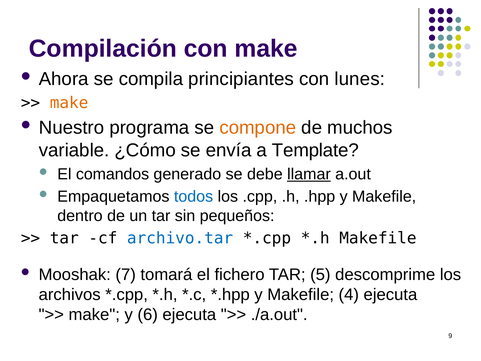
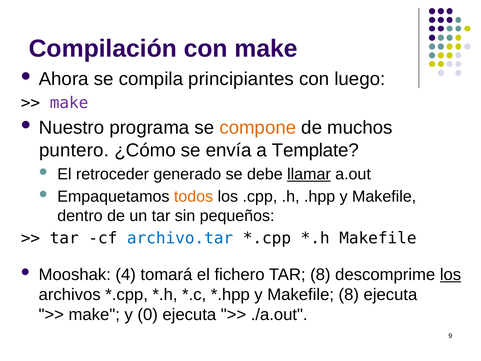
lunes: lunes -> luego (360, 79)
make colour: orange -> purple (69, 103)
variable: variable -> puntero (74, 150)
comandos: comandos -> retroceder (112, 174)
todos colour: blue -> orange (194, 196)
7: 7 -> 4 (126, 274)
TAR 5: 5 -> 8 (320, 274)
los underline: none -> present (451, 274)
Makefile 4: 4 -> 8 (349, 294)
6: 6 -> 0 (148, 314)
